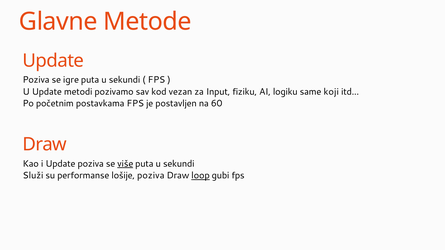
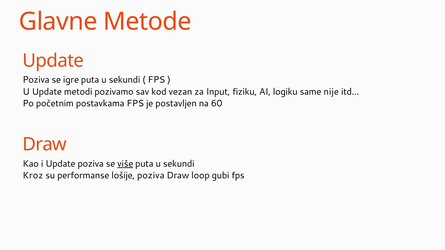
koji: koji -> nije (331, 92)
Služi: Služi -> Kroz (33, 176)
loop underline: present -> none (201, 176)
